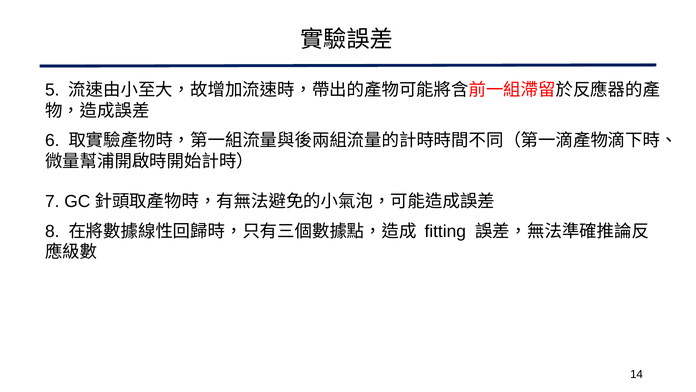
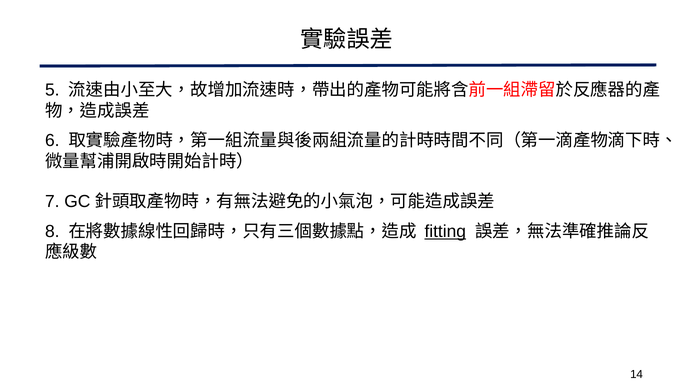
fitting underline: none -> present (445, 231)
